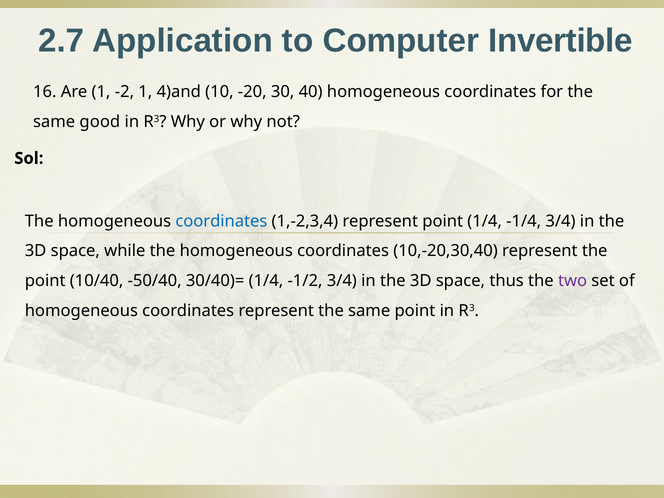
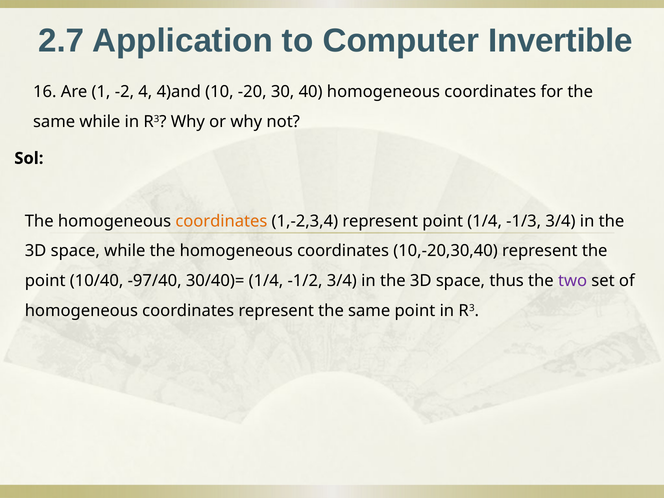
-2 1: 1 -> 4 (145, 92)
same good: good -> while (100, 122)
coordinates colour: blue -> orange (221, 221)
-1/4: -1/4 -> -1/3 (524, 221)
-50/40: -50/40 -> -97/40 (155, 281)
